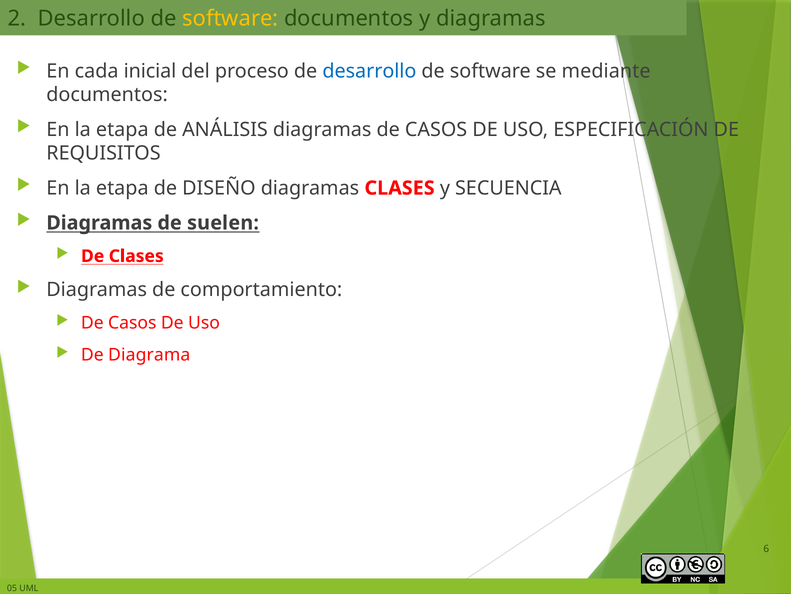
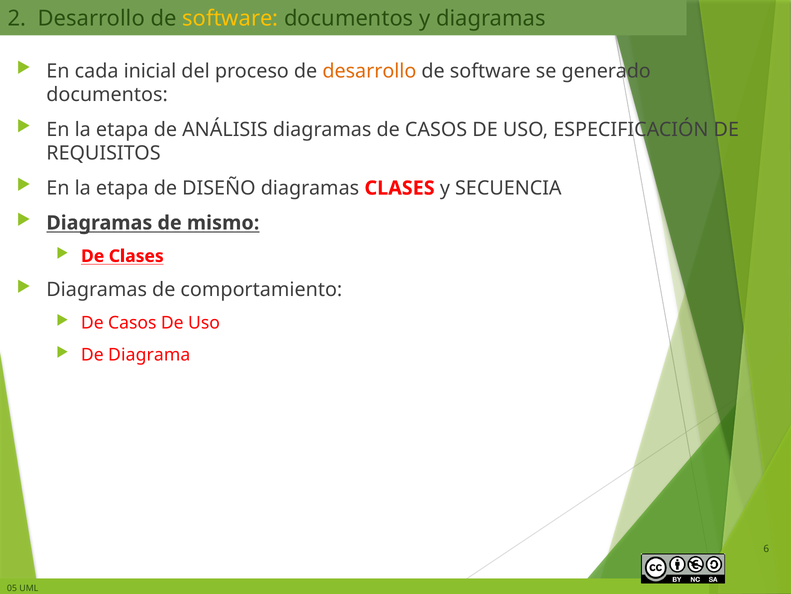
desarrollo colour: blue -> orange (369, 71)
mediante: mediante -> generado (606, 71)
suelen: suelen -> mismo (223, 223)
